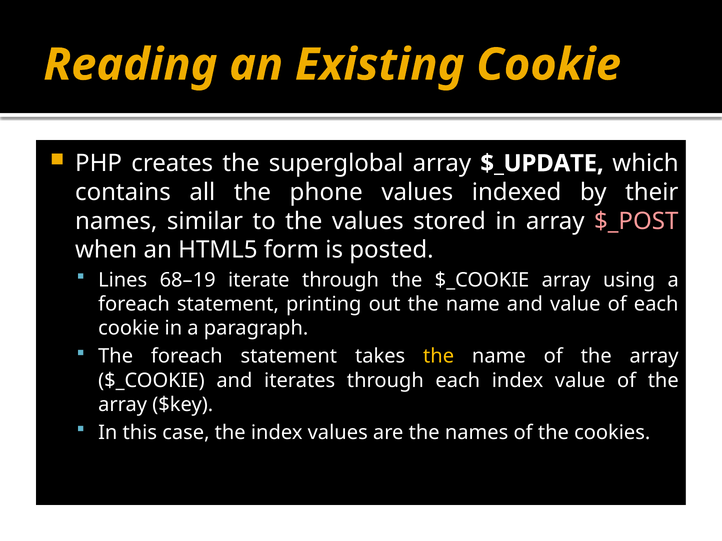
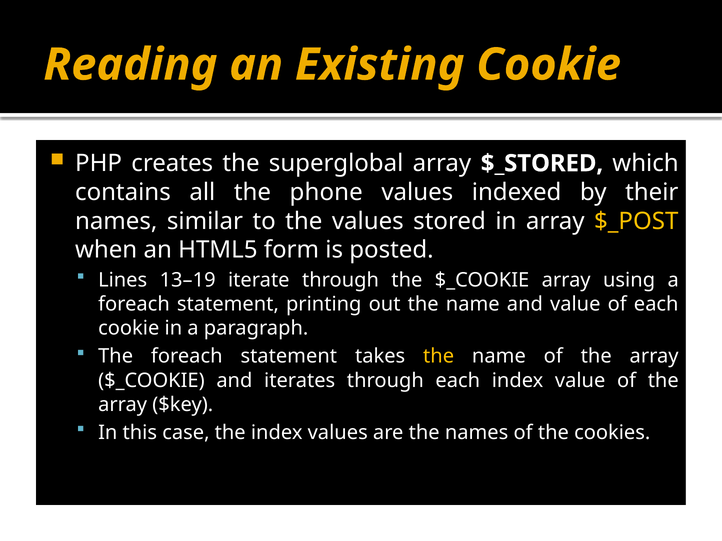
$_UPDATE: $_UPDATE -> $_STORED (542, 164)
$_POST colour: pink -> yellow (636, 221)
68–19: 68–19 -> 13–19 (188, 280)
